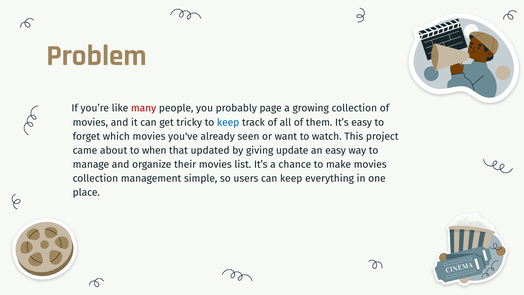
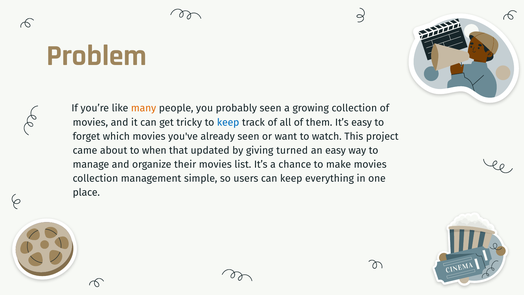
many colour: red -> orange (144, 108)
probably page: page -> seen (271, 108)
update: update -> turned (292, 150)
